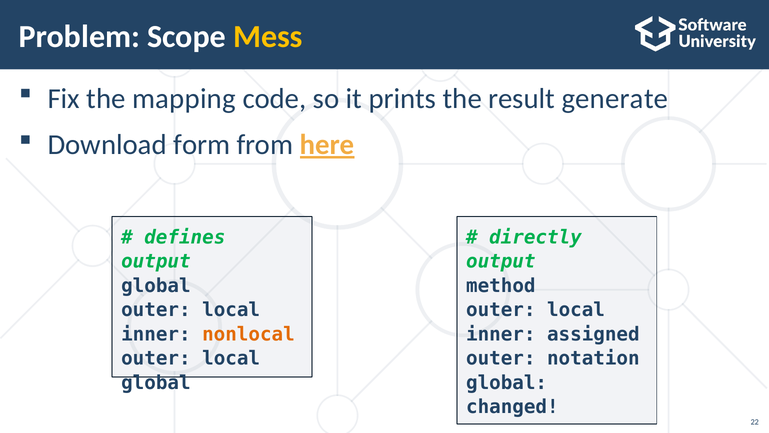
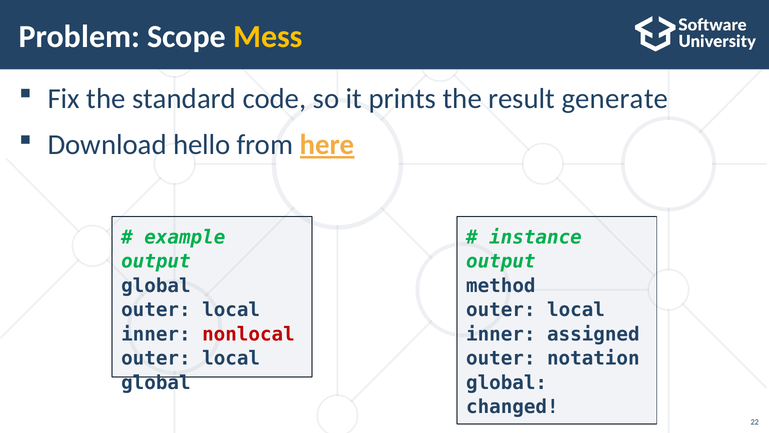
mapping: mapping -> standard (184, 99)
form: form -> hello (202, 145)
directly: directly -> instance (535, 237)
defines: defines -> example (185, 237)
nonlocal colour: orange -> red (248, 334)
